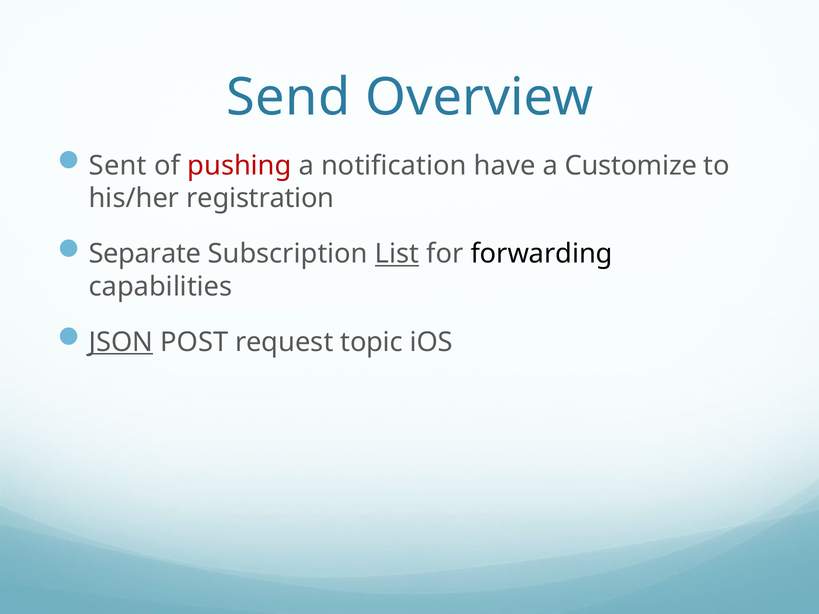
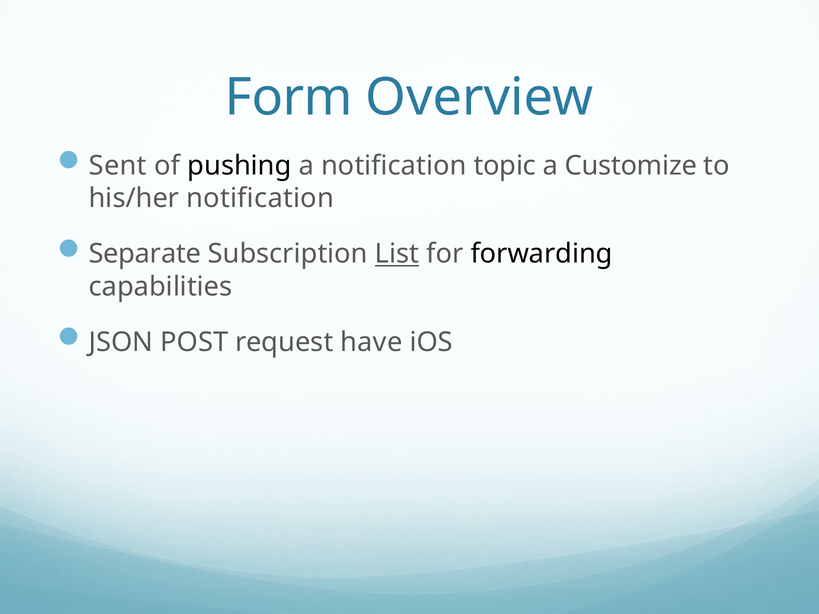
Send: Send -> Form (289, 98)
pushing colour: red -> black (239, 166)
have: have -> topic (505, 166)
his/her registration: registration -> notification (260, 198)
JSON underline: present -> none (121, 342)
topic: topic -> have (371, 342)
